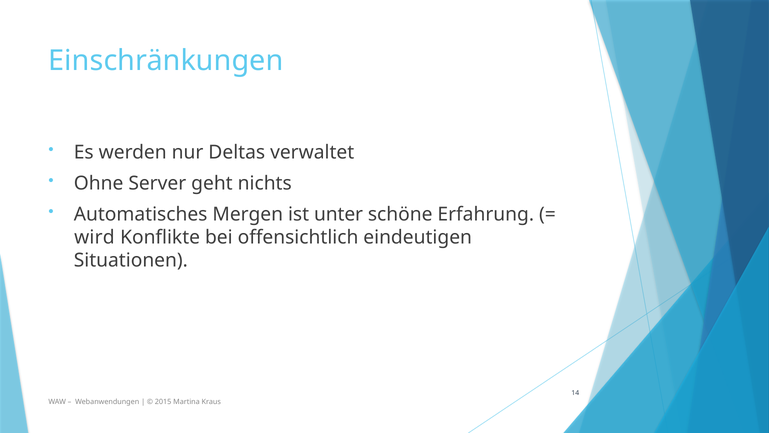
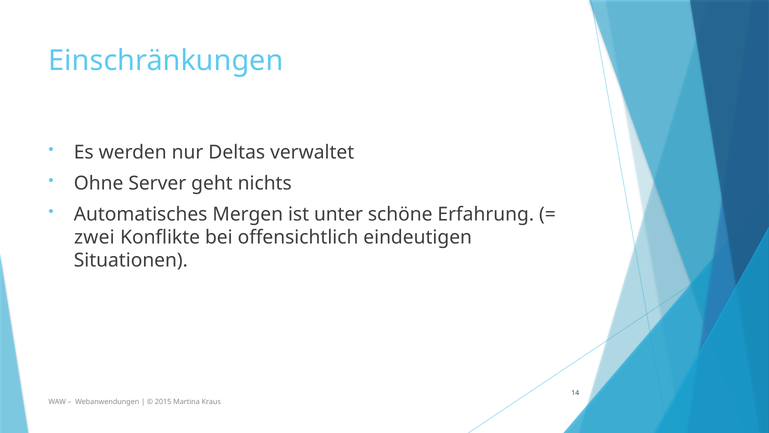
wird: wird -> zwei (94, 237)
